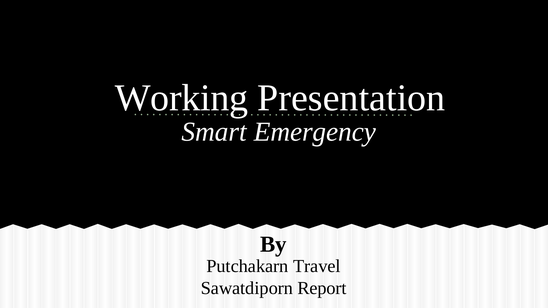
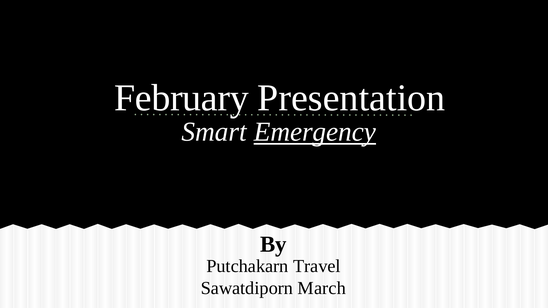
Working: Working -> February (181, 98)
Emergency underline: none -> present (315, 132)
Report: Report -> March (322, 288)
